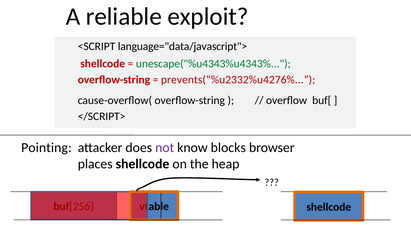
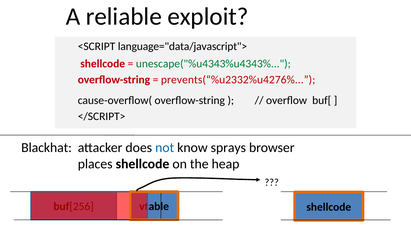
Pointing: Pointing -> Blackhat (47, 148)
not colour: purple -> blue (165, 148)
blocks: blocks -> sprays (228, 148)
